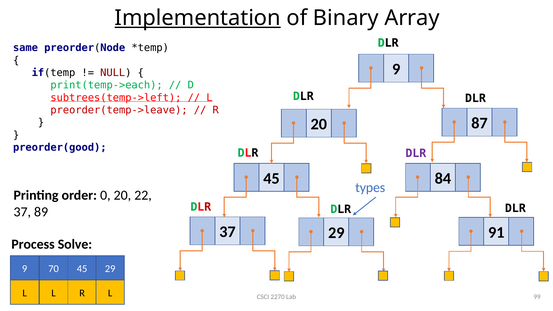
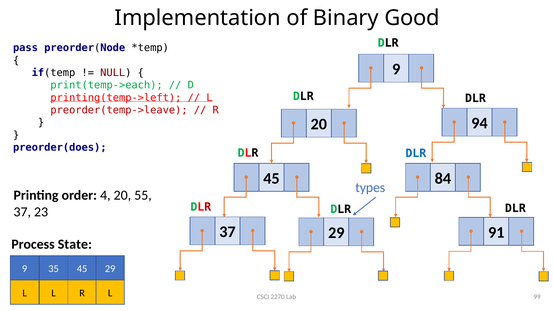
Implementation underline: present -> none (198, 18)
Array: Array -> Good (412, 18)
same: same -> pass (25, 48)
subtrees(temp->left: subtrees(temp->left -> printing(temp->left (116, 98)
87: 87 -> 94 (479, 123)
preorder(good: preorder(good -> preorder(does (60, 147)
DLR colour: purple -> blue (416, 153)
0: 0 -> 4 (105, 195)
22: 22 -> 55 (143, 195)
89: 89 -> 23 (41, 212)
Solve: Solve -> State (75, 244)
70: 70 -> 35 (54, 269)
